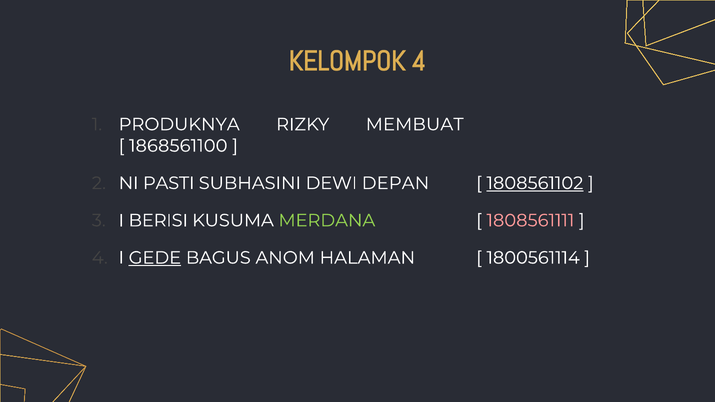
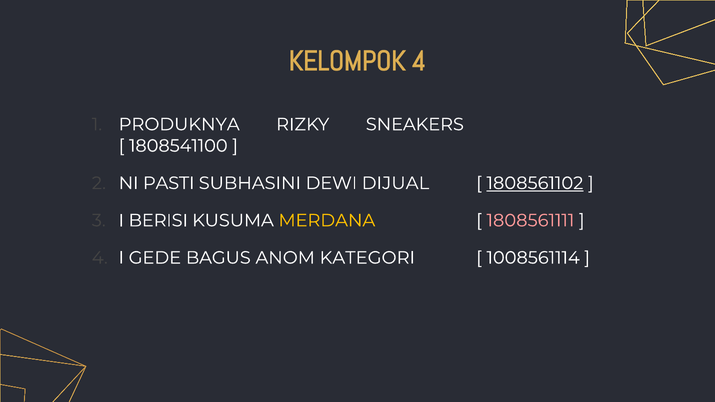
MEMBUAT: MEMBUAT -> SNEAKERS (415, 124)
1868561100: 1868561100 -> 1808541100 (178, 146)
DEPAN: DEPAN -> DIJUAL (395, 183)
MERDANA colour: light green -> yellow (327, 221)
GEDE underline: present -> none (155, 258)
HALAMAN: HALAMAN -> KATEGORI (367, 258)
1800561114: 1800561114 -> 1008561114 (533, 258)
